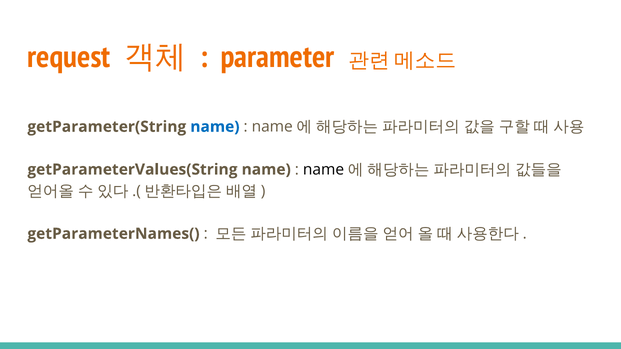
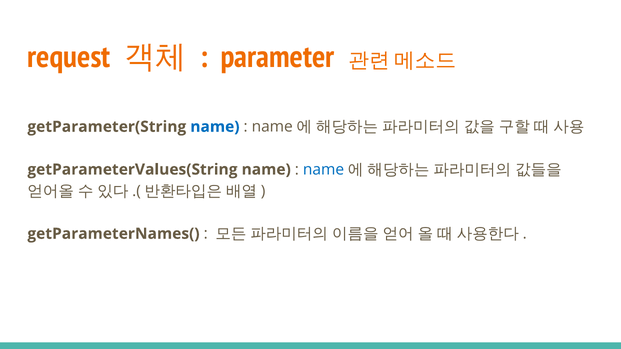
name colour: black -> blue (324, 170)
